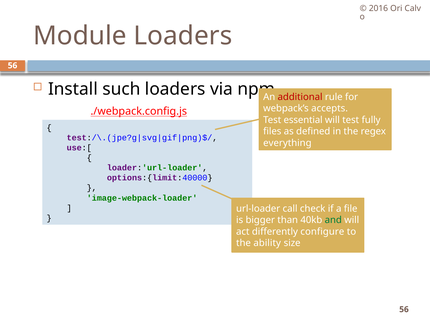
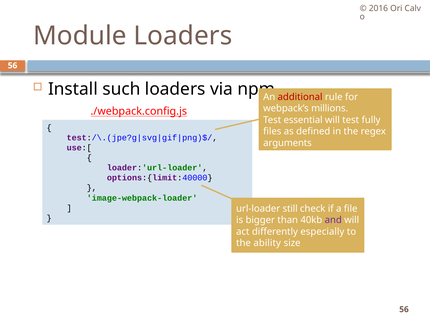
accepts: accepts -> millions (330, 108)
everything: everything -> arguments (287, 143)
call: call -> still (290, 208)
and colour: green -> purple (333, 220)
configure: configure -> especially (322, 231)
